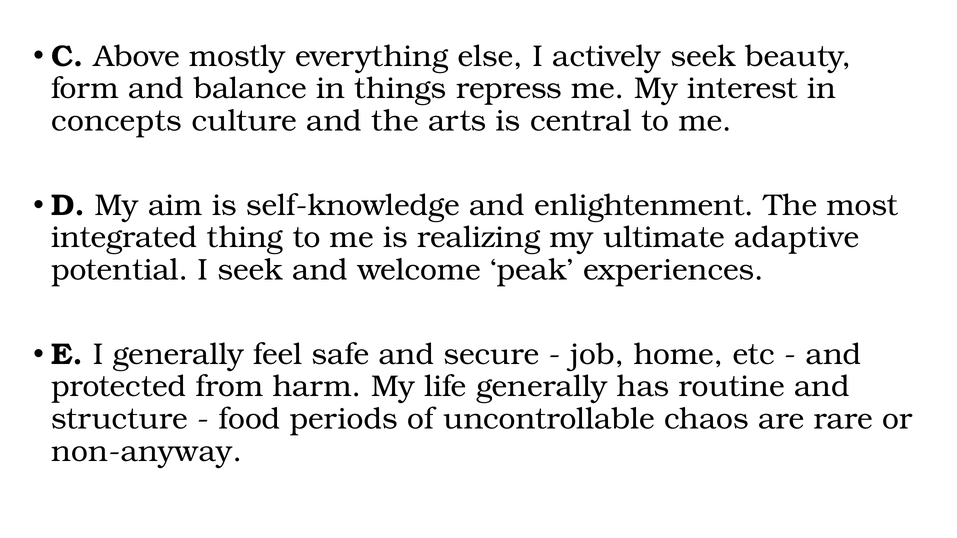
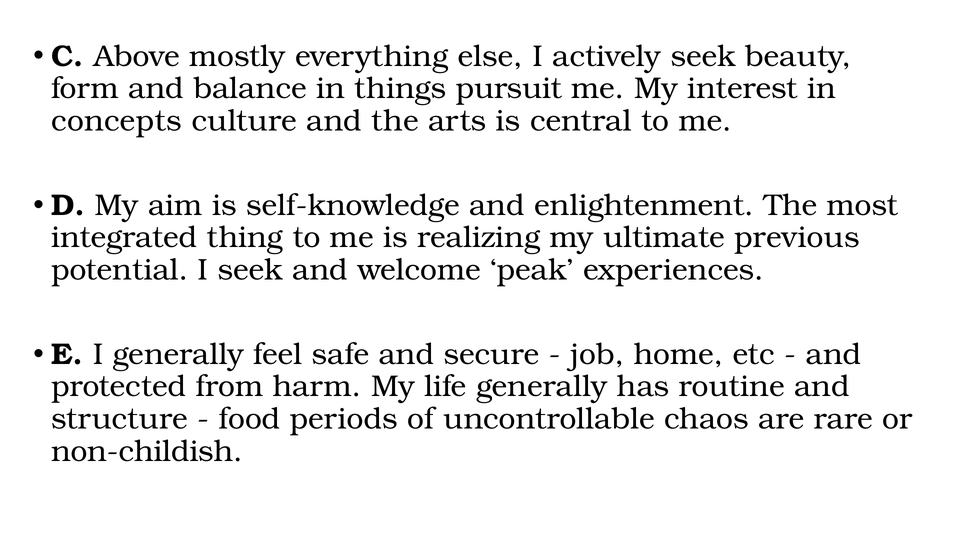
repress: repress -> pursuit (509, 89)
adaptive: adaptive -> previous (797, 238)
non-anyway: non-anyway -> non-childish (147, 451)
